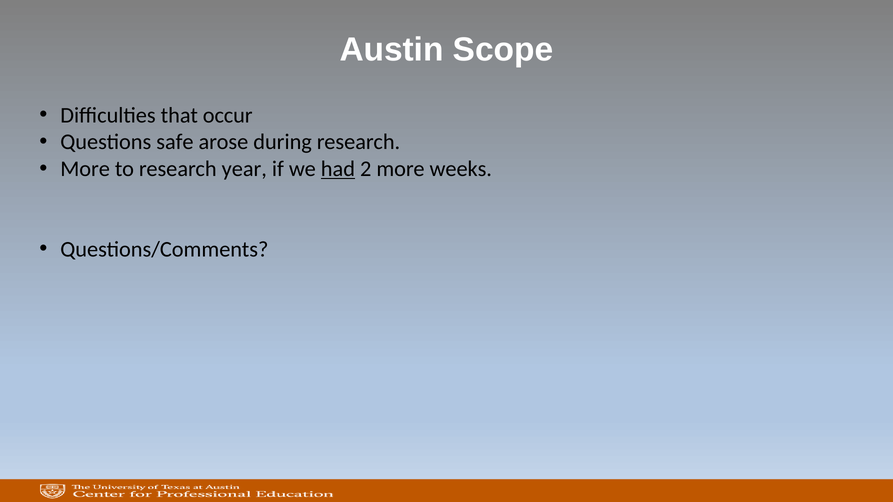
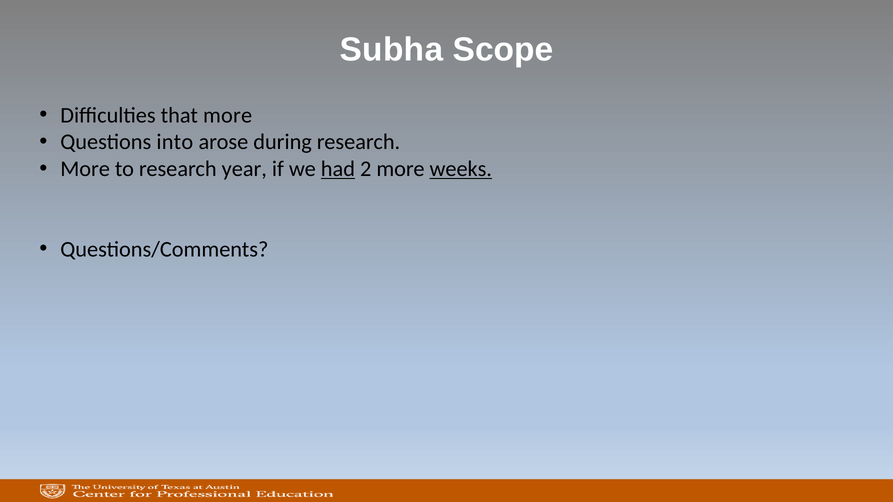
Austin: Austin -> Subha (391, 50)
that occur: occur -> more (228, 115)
safe: safe -> into (175, 142)
weeks underline: none -> present (461, 169)
